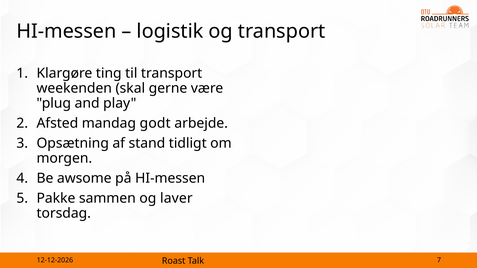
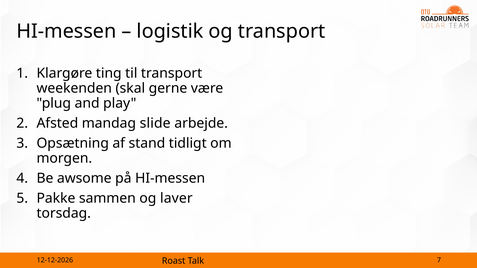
godt: godt -> slide (155, 123)
